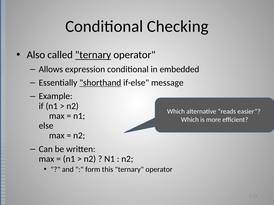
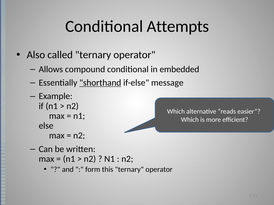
Checking: Checking -> Attempts (178, 27)
ternary underline: present -> none (93, 55)
expression: expression -> compound (85, 69)
